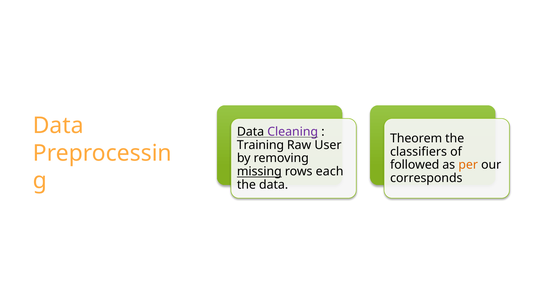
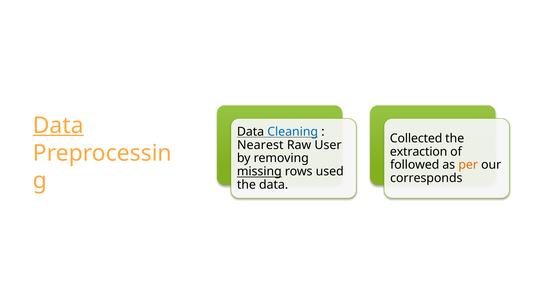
Data underline: none -> present (58, 125)
Cleaning colour: purple -> blue (293, 131)
Theorem: Theorem -> Collected (416, 138)
Training: Training -> Nearest (260, 145)
classifiers: classifiers -> extraction (419, 151)
each: each -> used (330, 171)
